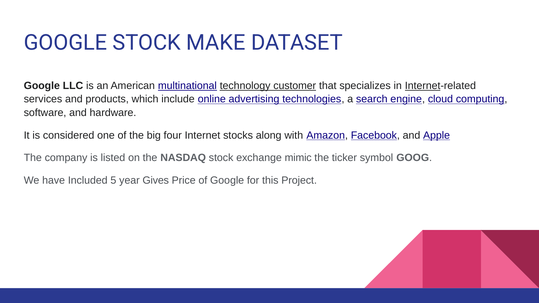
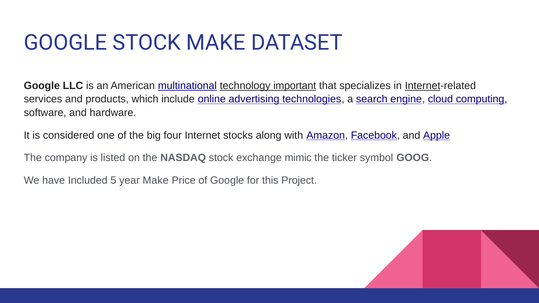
customer: customer -> important (295, 86)
year Gives: Gives -> Make (156, 180)
